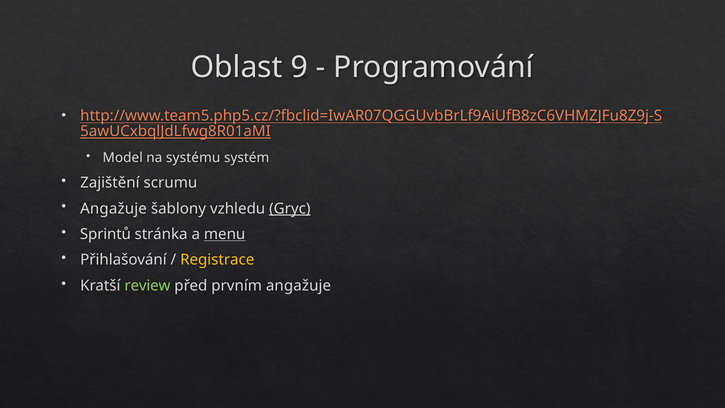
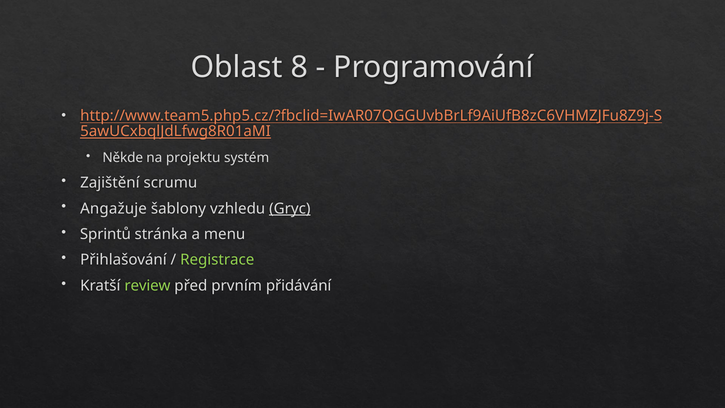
9: 9 -> 8 (299, 67)
Model: Model -> Někde (123, 158)
systému: systému -> projektu (193, 158)
menu underline: present -> none (225, 234)
Registrace colour: yellow -> light green (217, 260)
prvním angažuje: angažuje -> přidávání (299, 286)
